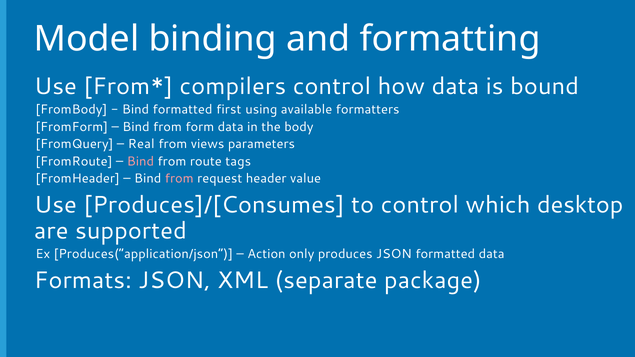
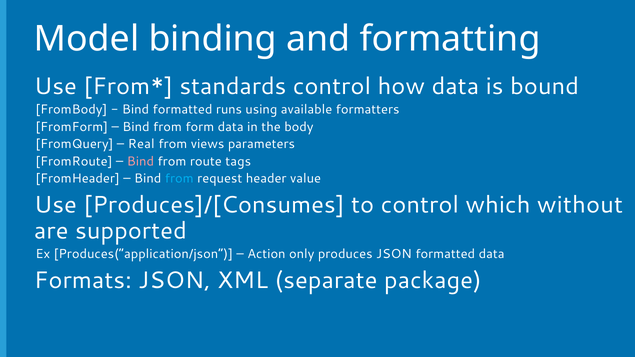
compilers: compilers -> standards (233, 86)
first: first -> runs (229, 110)
from colour: pink -> light blue (179, 179)
desktop: desktop -> without (580, 205)
